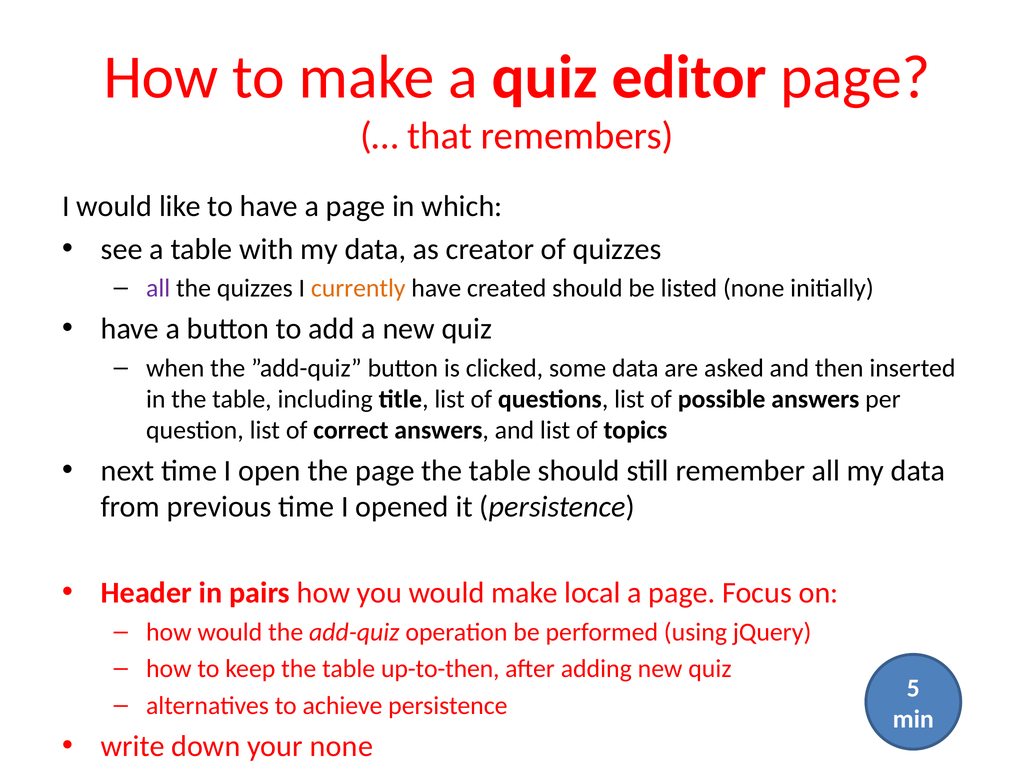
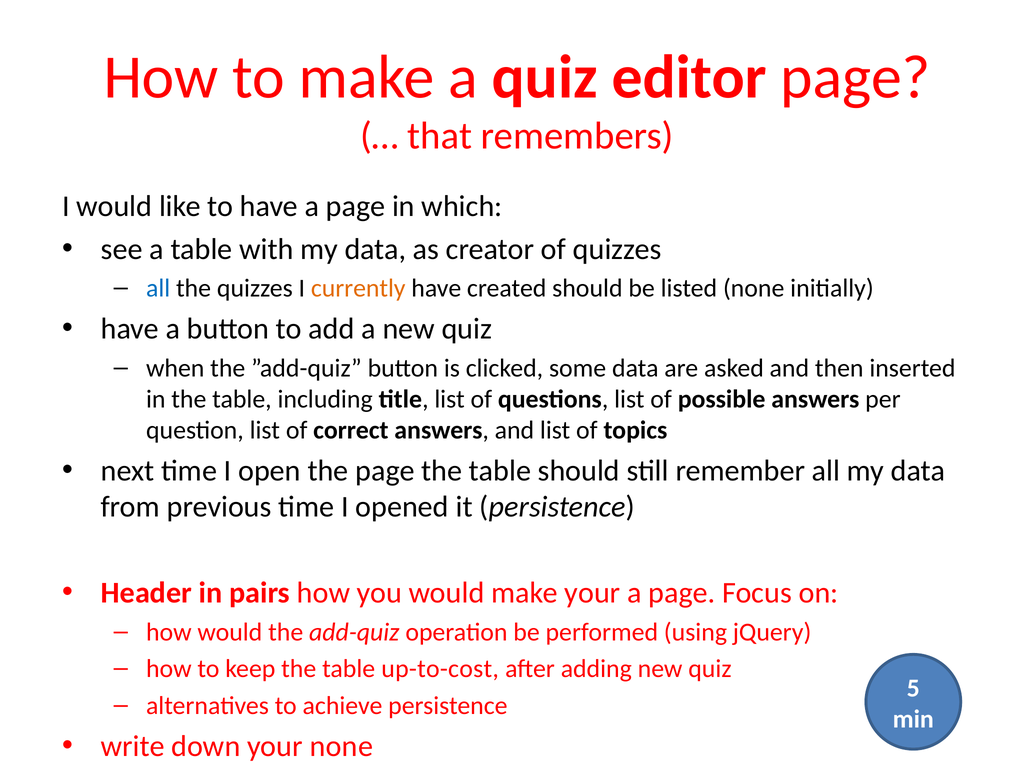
all colour: purple -> blue (158, 288)
make local: local -> your (592, 593)
up-to-then: up-to-then -> up-to-cost (440, 669)
